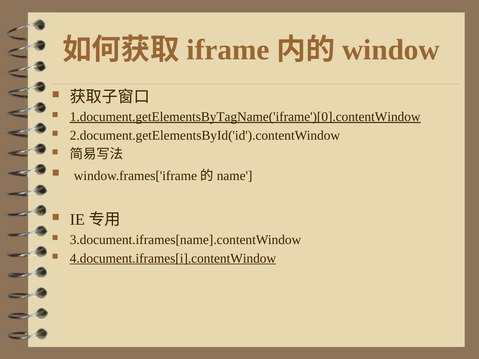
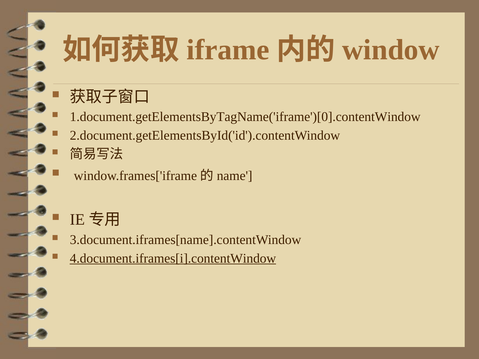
1.document.getElementsByTagName('iframe')[0].contentWindow underline: present -> none (245, 117)
